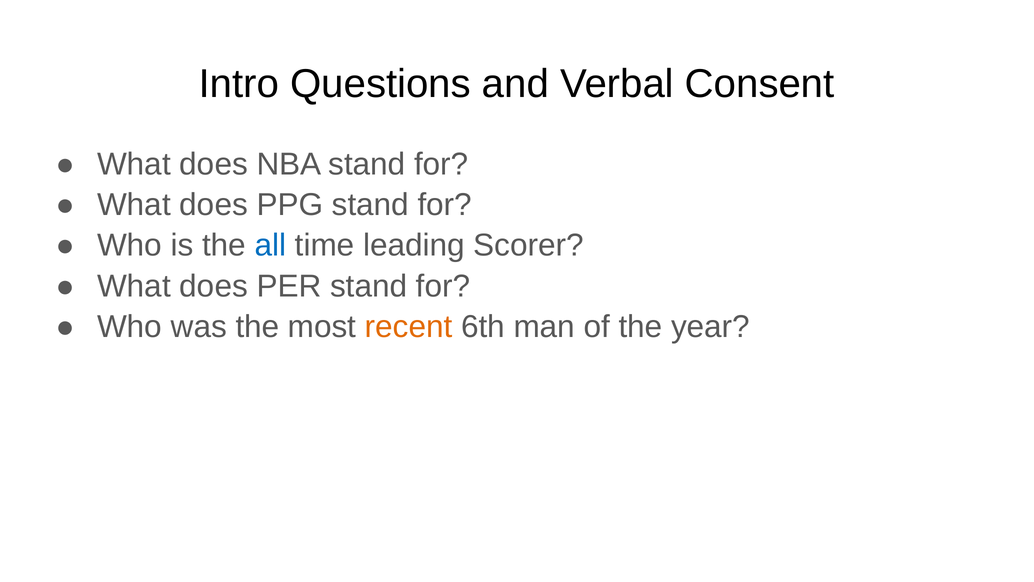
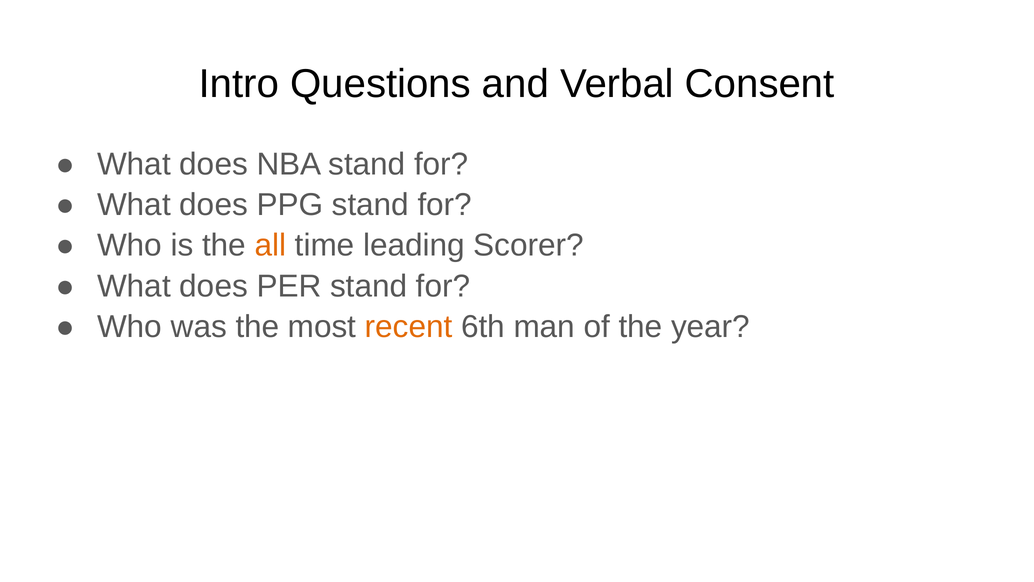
all colour: blue -> orange (270, 245)
